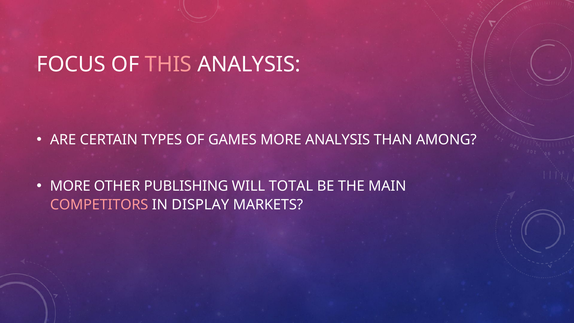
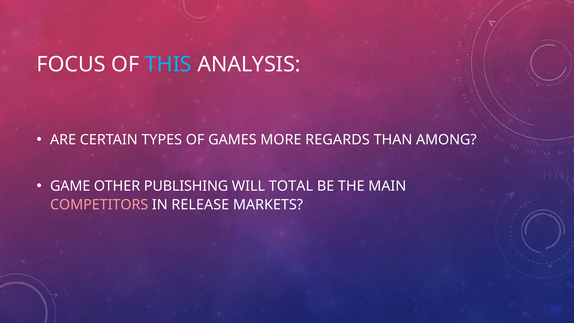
THIS colour: pink -> light blue (168, 64)
MORE ANALYSIS: ANALYSIS -> REGARDS (338, 140)
MORE: MORE -> GAME (70, 186)
DISPLAY: DISPLAY -> RELEASE (200, 205)
